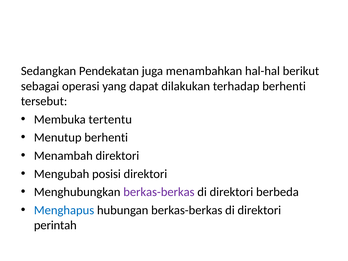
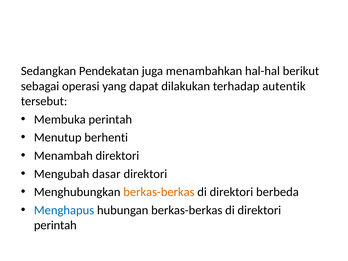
terhadap berhenti: berhenti -> autentik (284, 86)
Membuka tertentu: tertentu -> perintah (110, 119)
posisi: posisi -> dasar (106, 174)
berkas-berkas colour: purple -> orange (159, 192)
